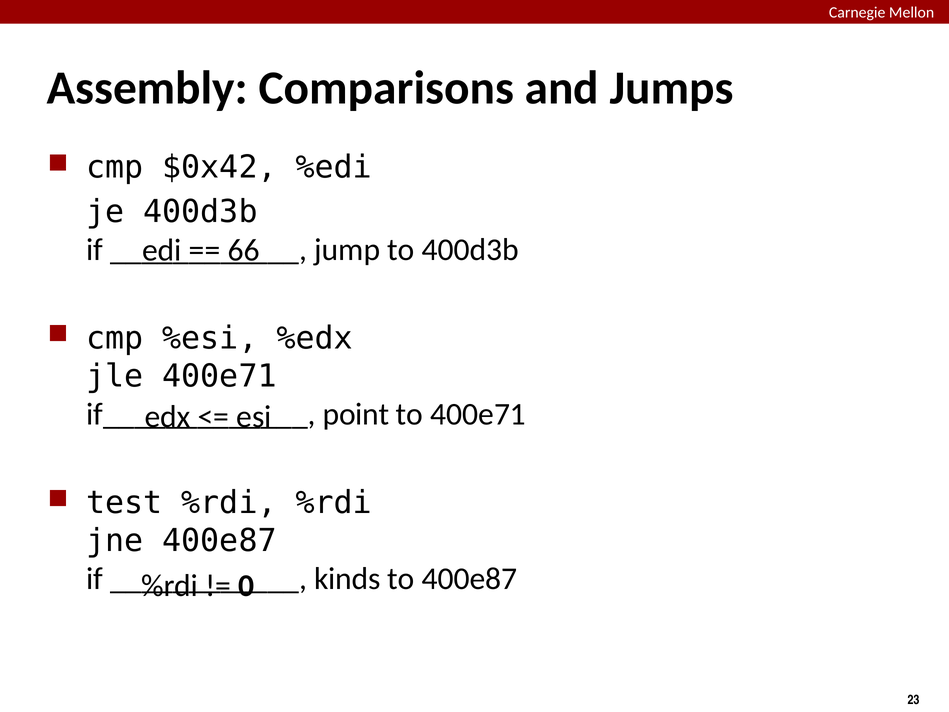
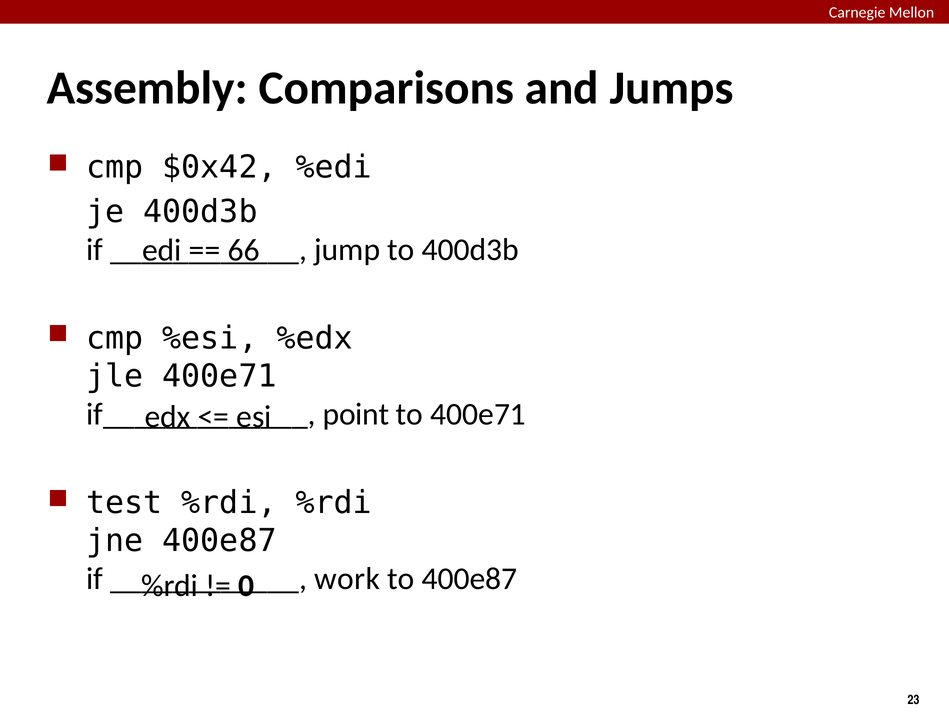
kinds: kinds -> work (347, 578)
